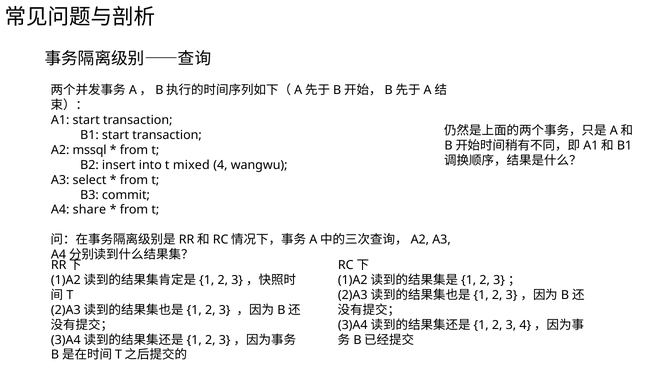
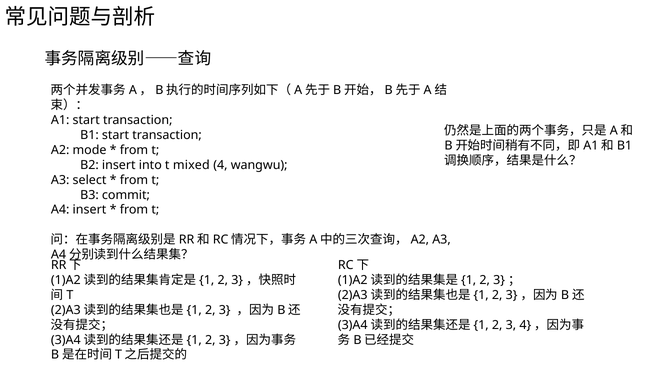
mssql: mssql -> mode (90, 150)
A4 share: share -> insert (89, 210)
